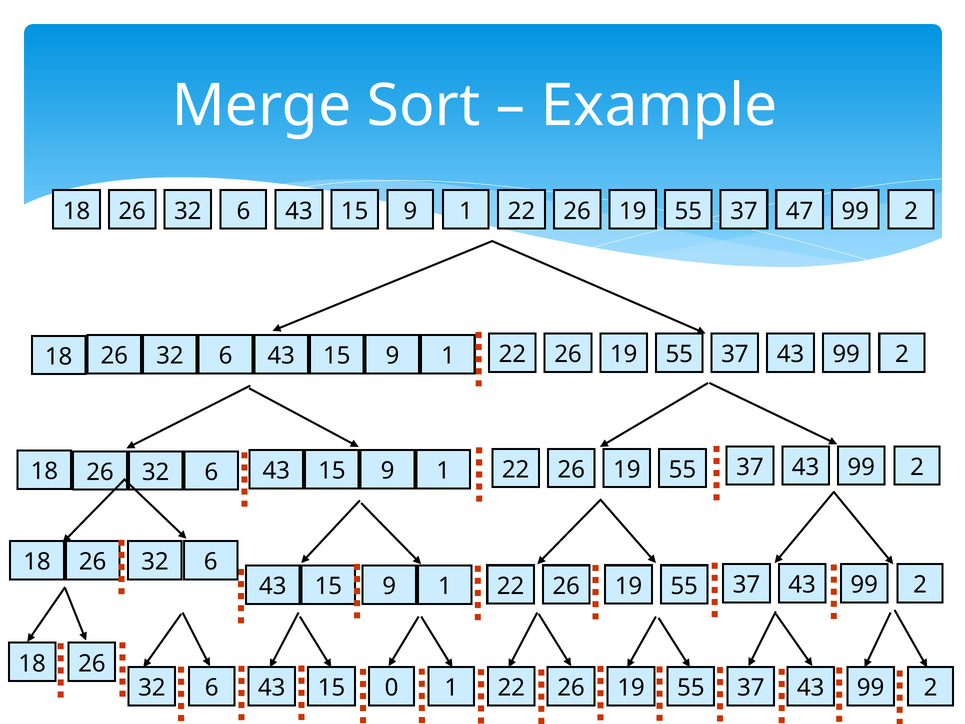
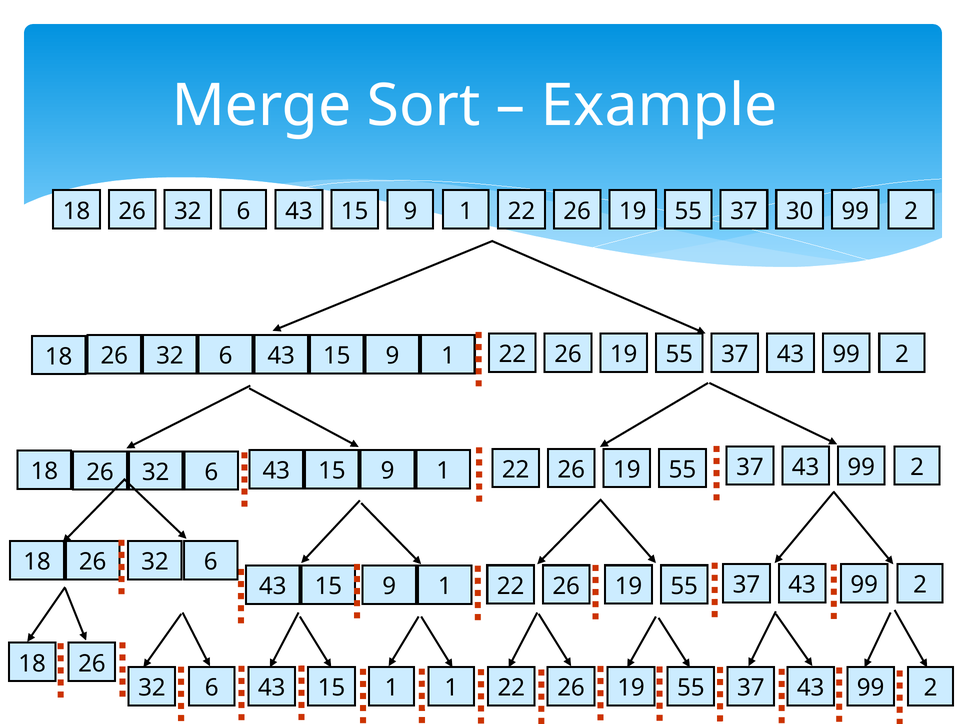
47: 47 -> 30 (800, 211)
15 0: 0 -> 1 (392, 688)
